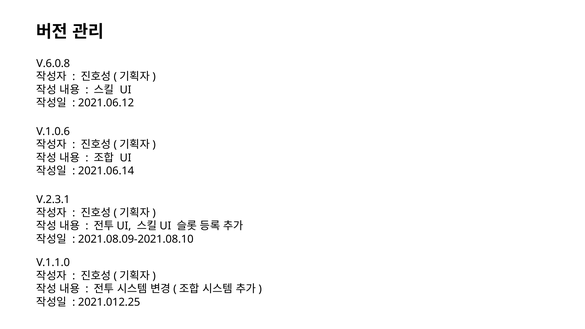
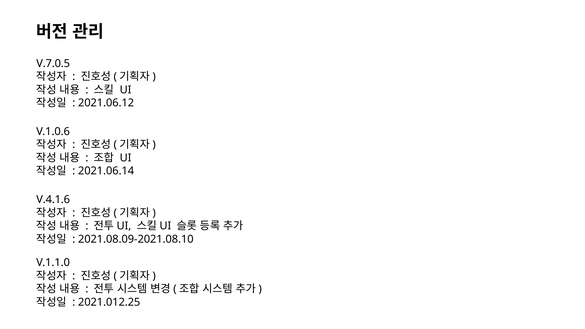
V.6.0.8: V.6.0.8 -> V.7.0.5 (53, 63)
V.2.3.1: V.2.3.1 -> V.4.1.6 (53, 200)
